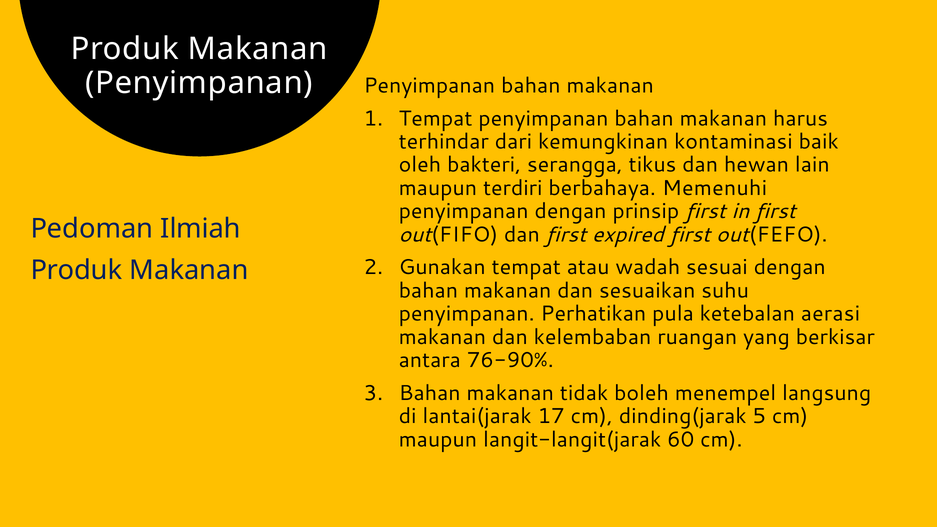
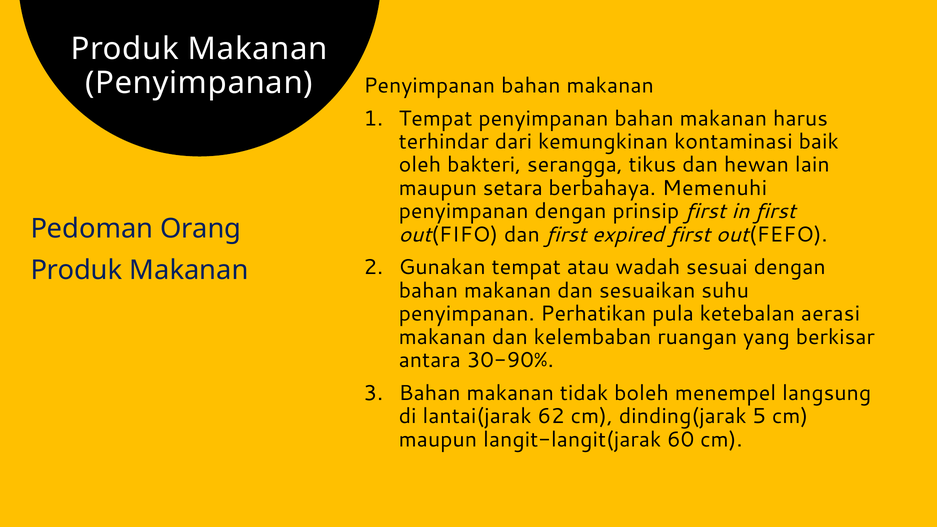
terdiri: terdiri -> setara (513, 188)
Ilmiah: Ilmiah -> Orang (201, 229)
76-90%: 76-90% -> 30-90% (510, 360)
17: 17 -> 62 (551, 416)
